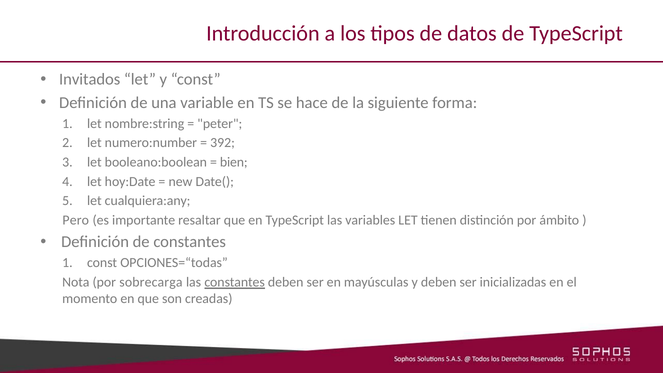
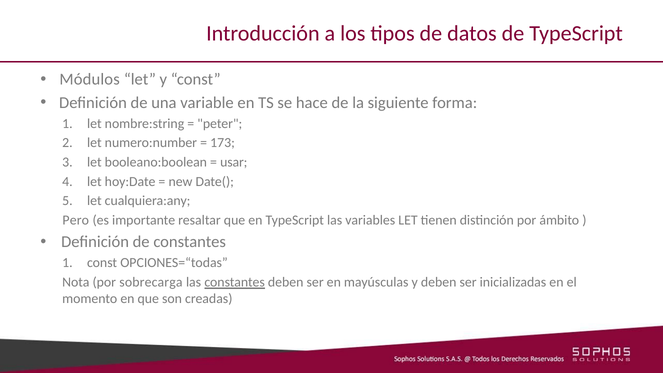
Invitados: Invitados -> Módulos (90, 79)
392: 392 -> 173 (223, 143)
bien: bien -> usar (234, 162)
